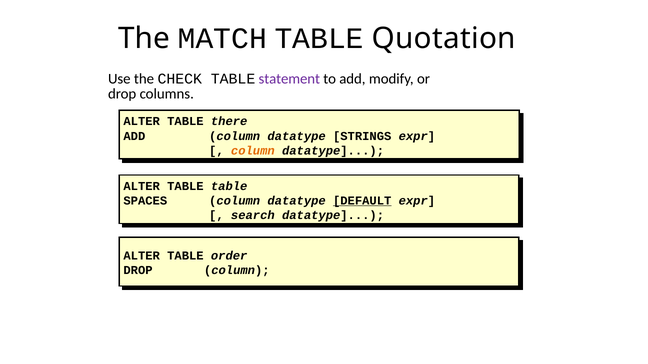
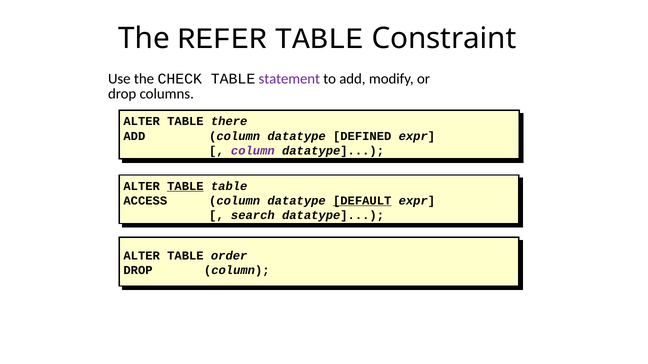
MATCH: MATCH -> REFER (222, 38)
Quotation: Quotation -> Constraint (444, 38)
STRINGS: STRINGS -> DEFINED (362, 136)
column colour: orange -> purple (253, 151)
TABLE underline: none -> present (185, 186)
SPACES: SPACES -> ACCESS (145, 201)
